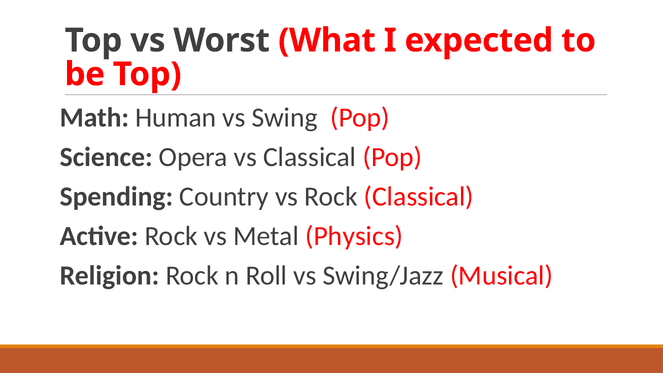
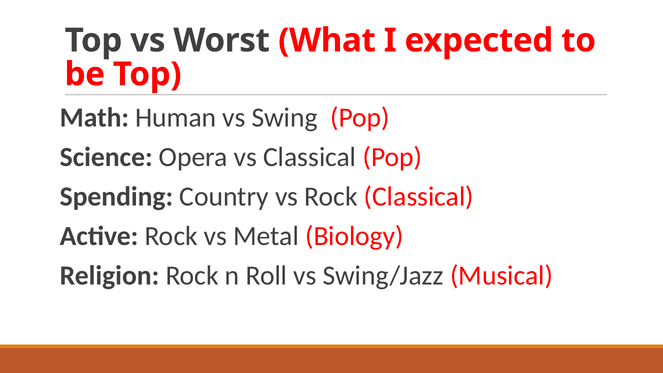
Physics: Physics -> Biology (354, 236)
